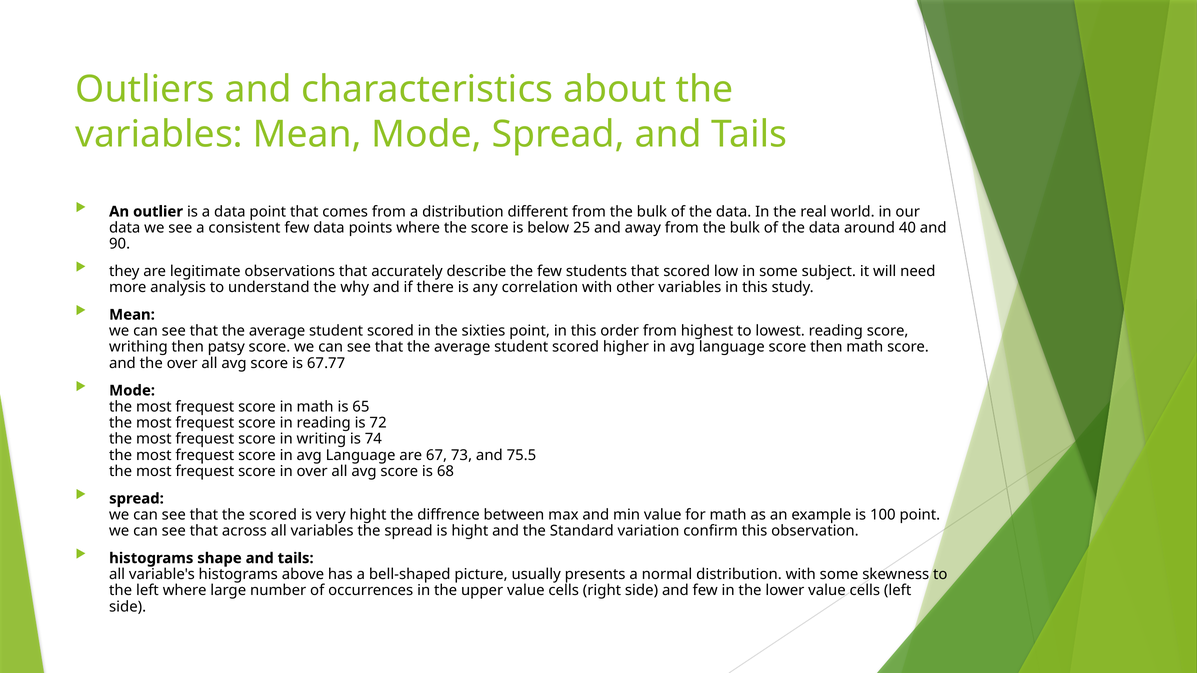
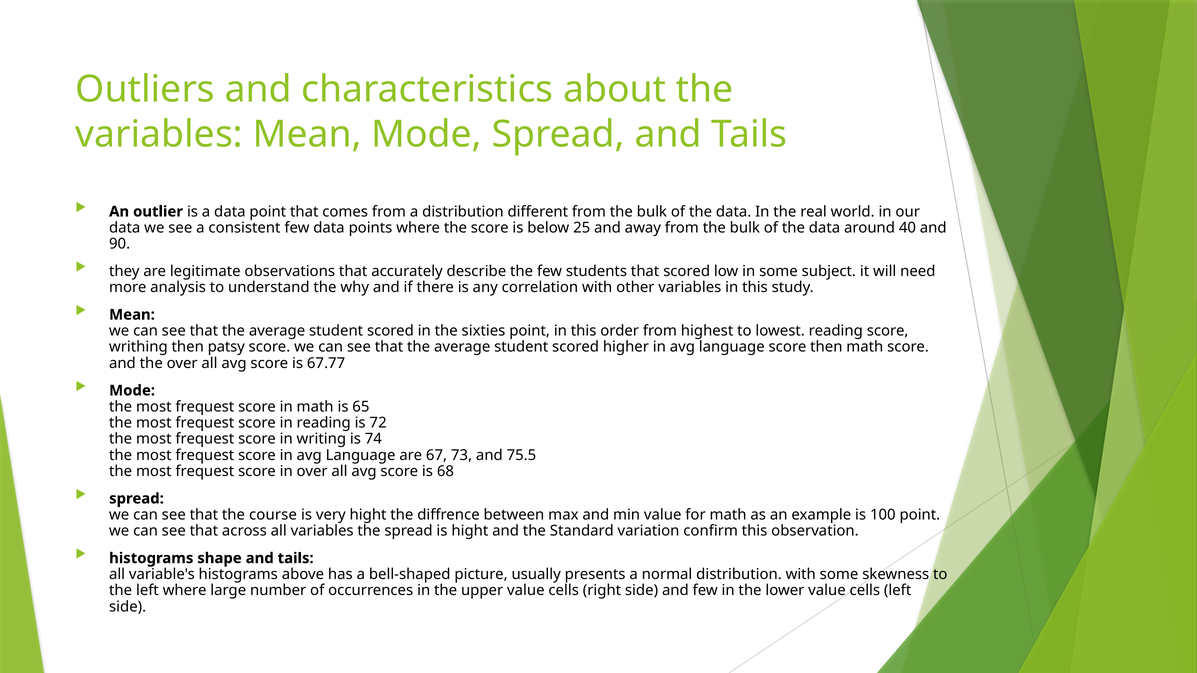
the scored: scored -> course (273, 515)
